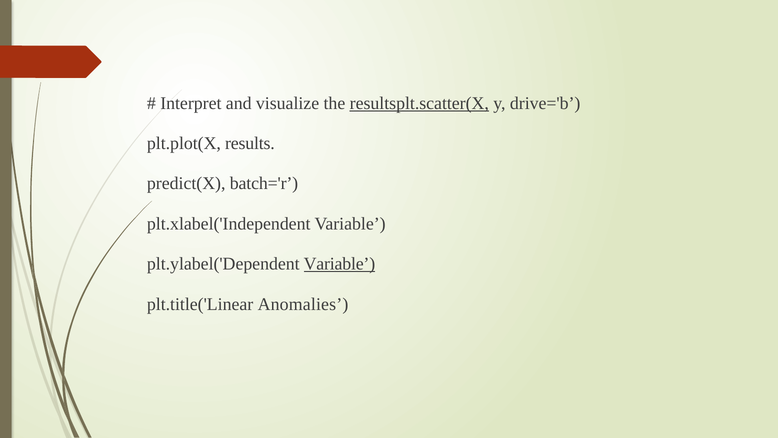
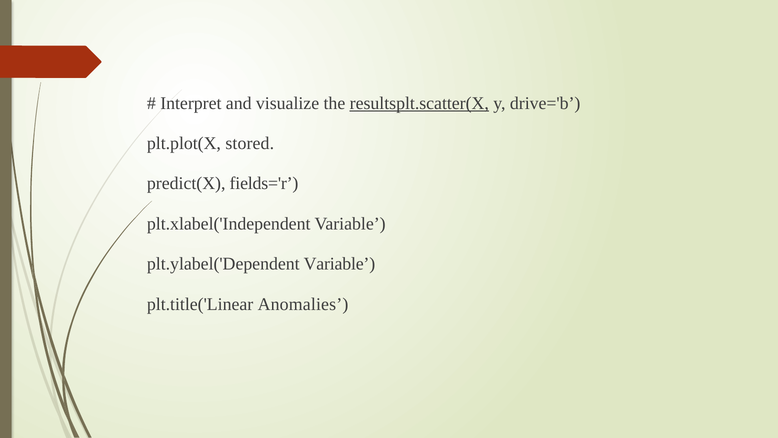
results: results -> stored (250, 143)
batch='r: batch='r -> fields='r (264, 183)
Variable underline: present -> none (339, 264)
